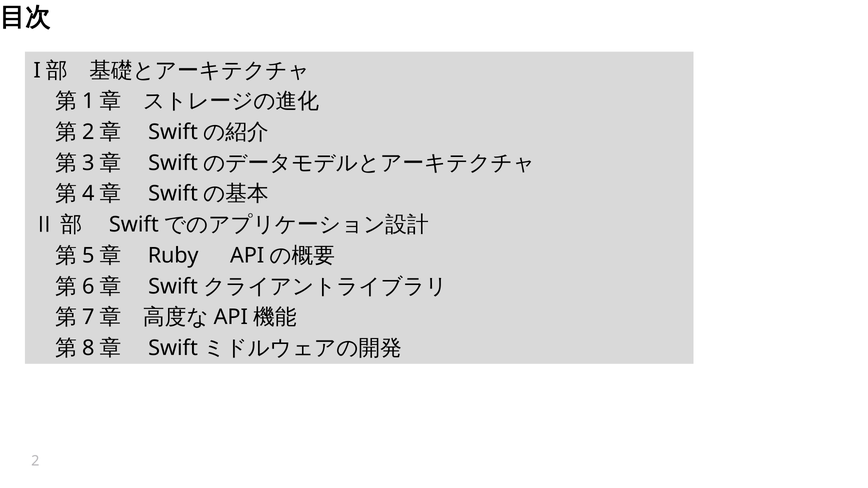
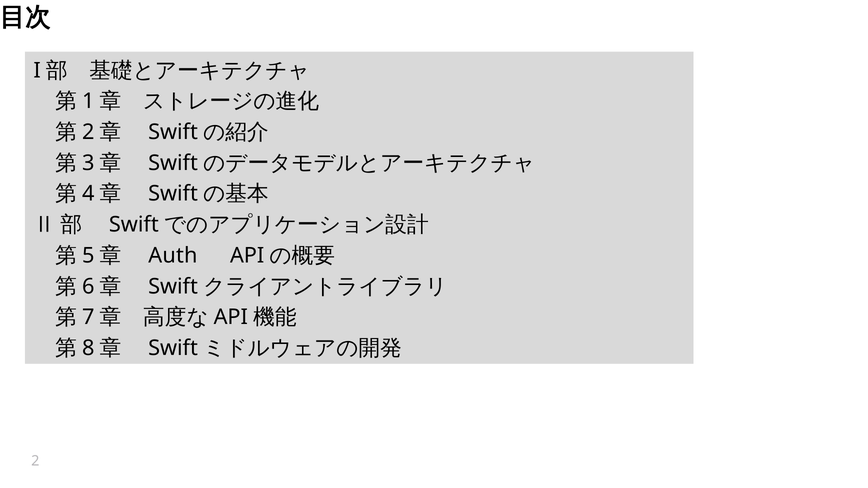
Ruby: Ruby -> Auth (173, 256)
